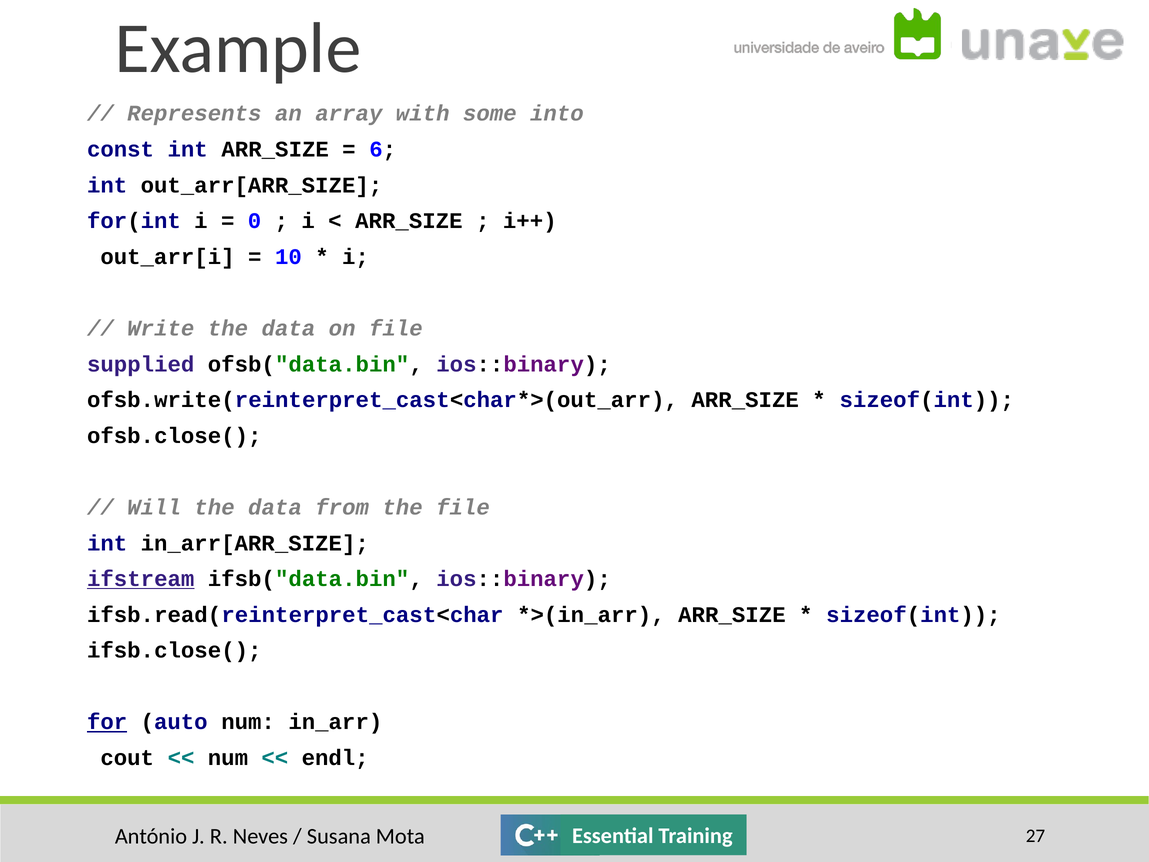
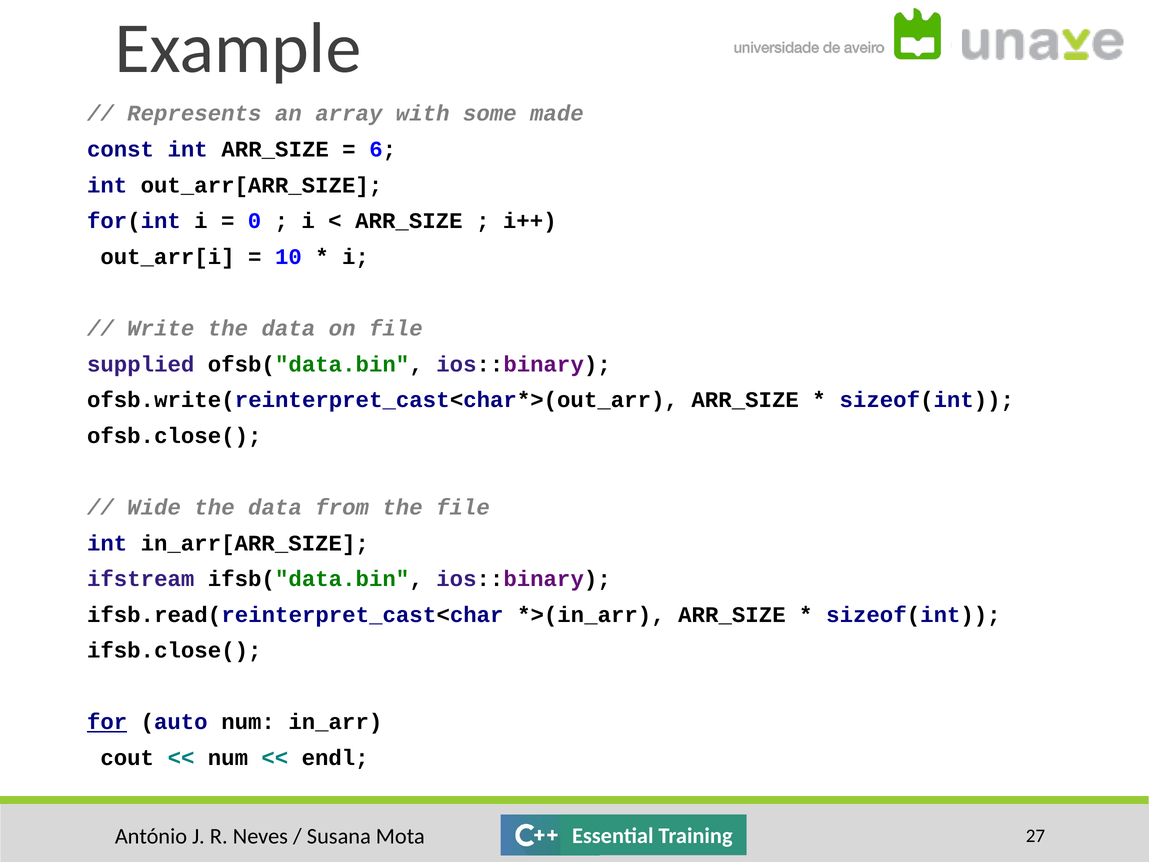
into: into -> made (557, 114)
Will: Will -> Wide (154, 507)
ifstream underline: present -> none (141, 579)
